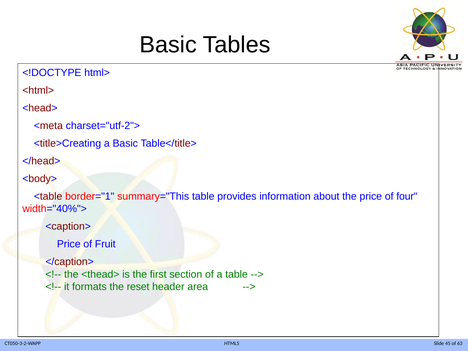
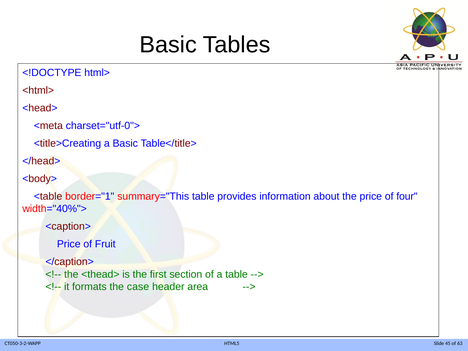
charset="utf-2">: charset="utf-2"> -> charset="utf-0"> (103, 126)
reset: reset -> case (138, 287)
